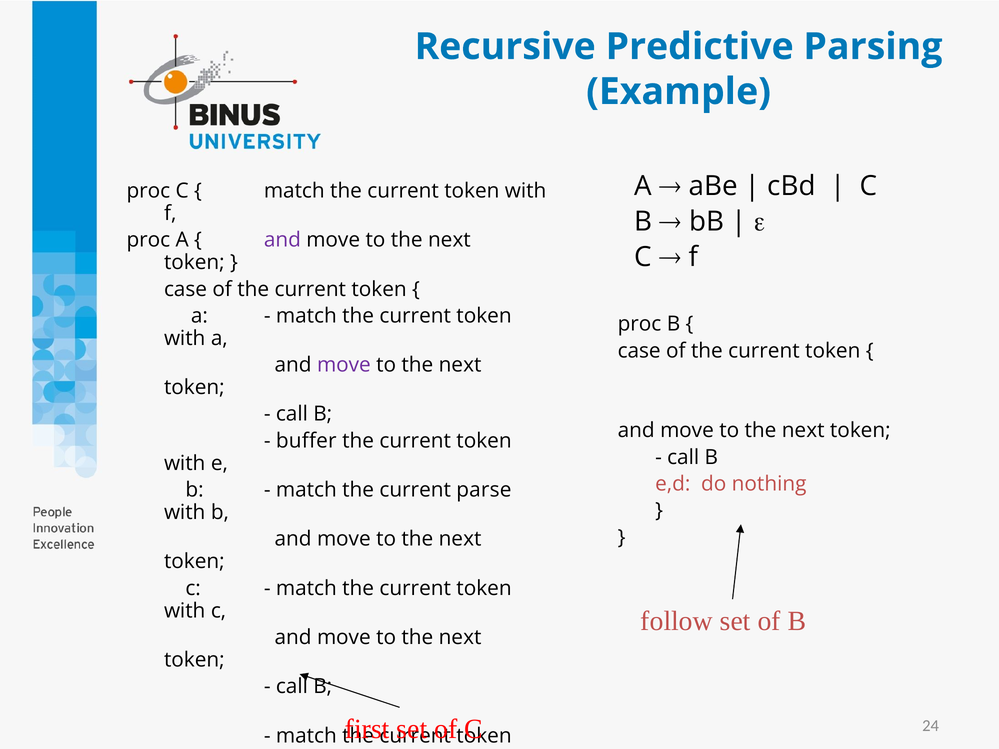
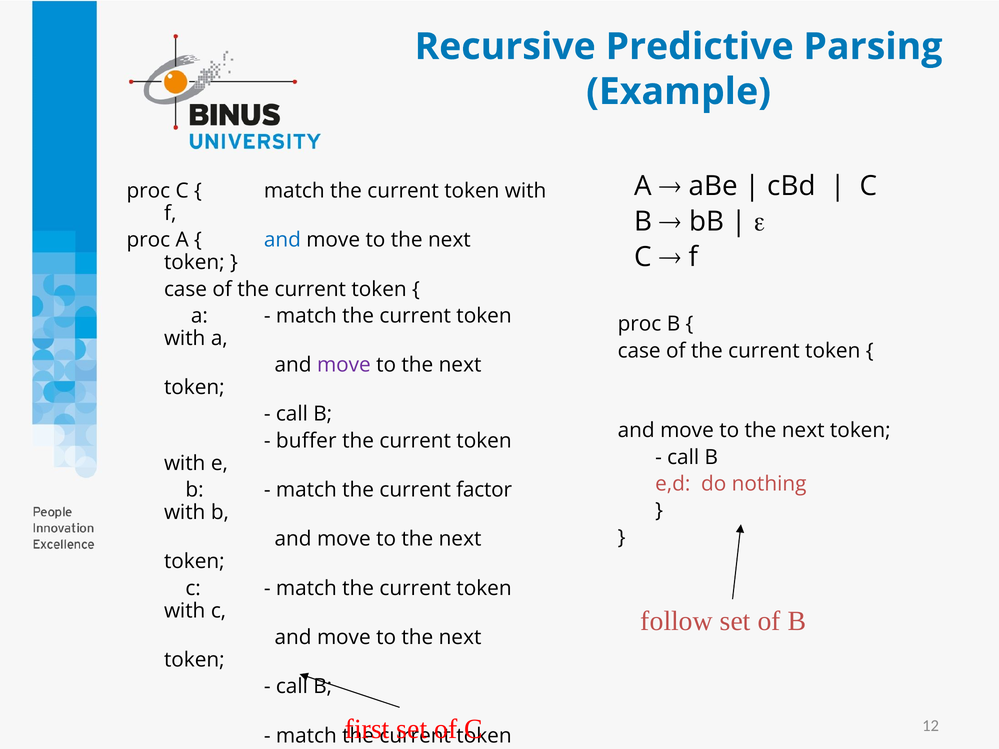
and colour: purple -> blue (282, 240)
parse: parse -> factor (484, 490)
24: 24 -> 12 (931, 726)
